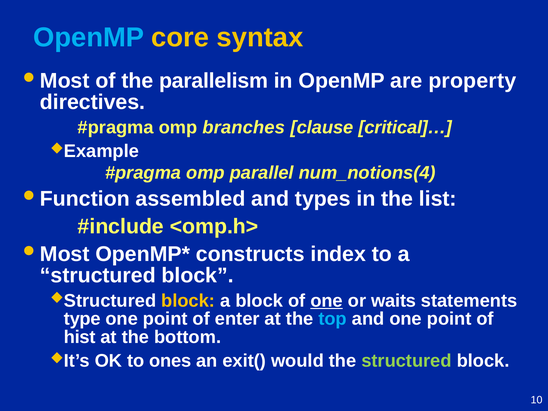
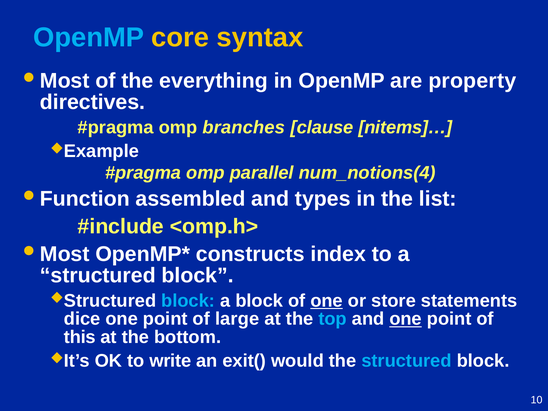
parallelism: parallelism -> everything (213, 81)
critical]…: critical]… -> nitems]… (405, 127)
block colour: yellow -> light blue (188, 301)
waits: waits -> store (394, 301)
type: type -> dice (82, 319)
enter: enter -> large (237, 319)
one underline: none -> present (406, 319)
hist: hist -> this (80, 337)
ones: ones -> write (170, 361)
structured colour: light green -> light blue (406, 361)
